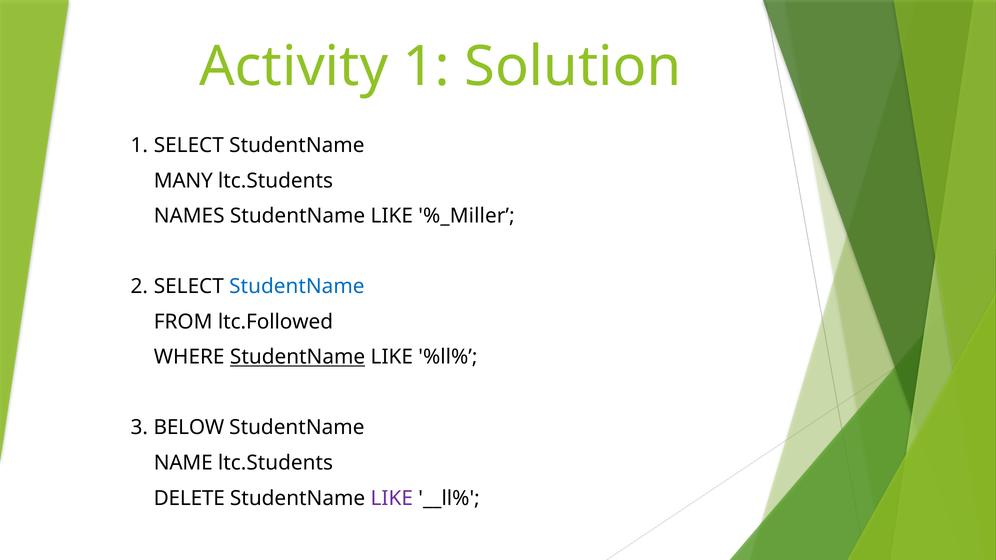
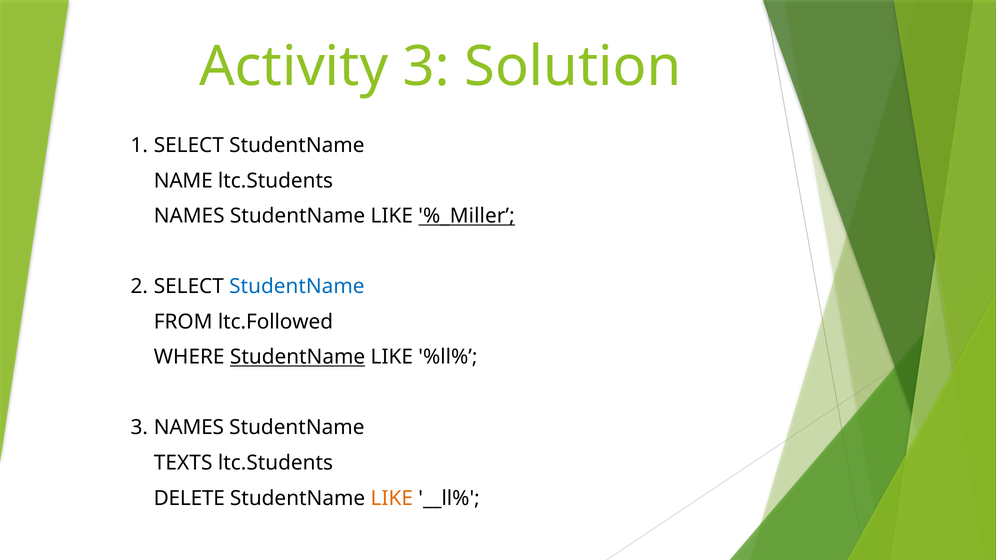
Activity 1: 1 -> 3 (426, 67)
MANY: MANY -> NAME (183, 181)
%_Miller underline: none -> present (467, 216)
3 BELOW: BELOW -> NAMES (189, 428)
NAME: NAME -> TEXTS (183, 463)
LIKE colour: purple -> orange (392, 498)
